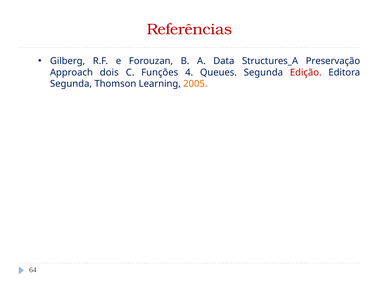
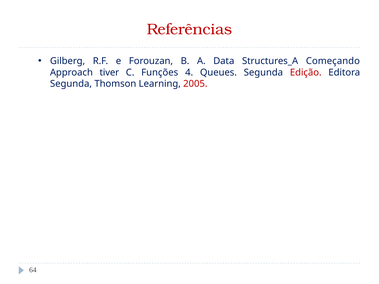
Preservação: Preservação -> Começando (333, 61)
dois: dois -> tiver (109, 72)
2005 colour: orange -> red (195, 84)
